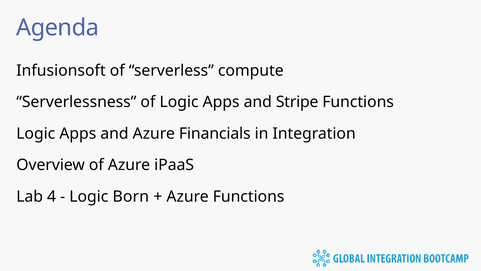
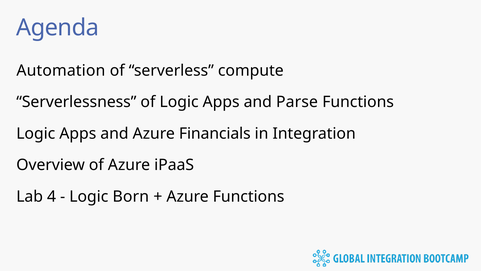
Infusionsoft: Infusionsoft -> Automation (61, 70)
Stripe: Stripe -> Parse (297, 102)
